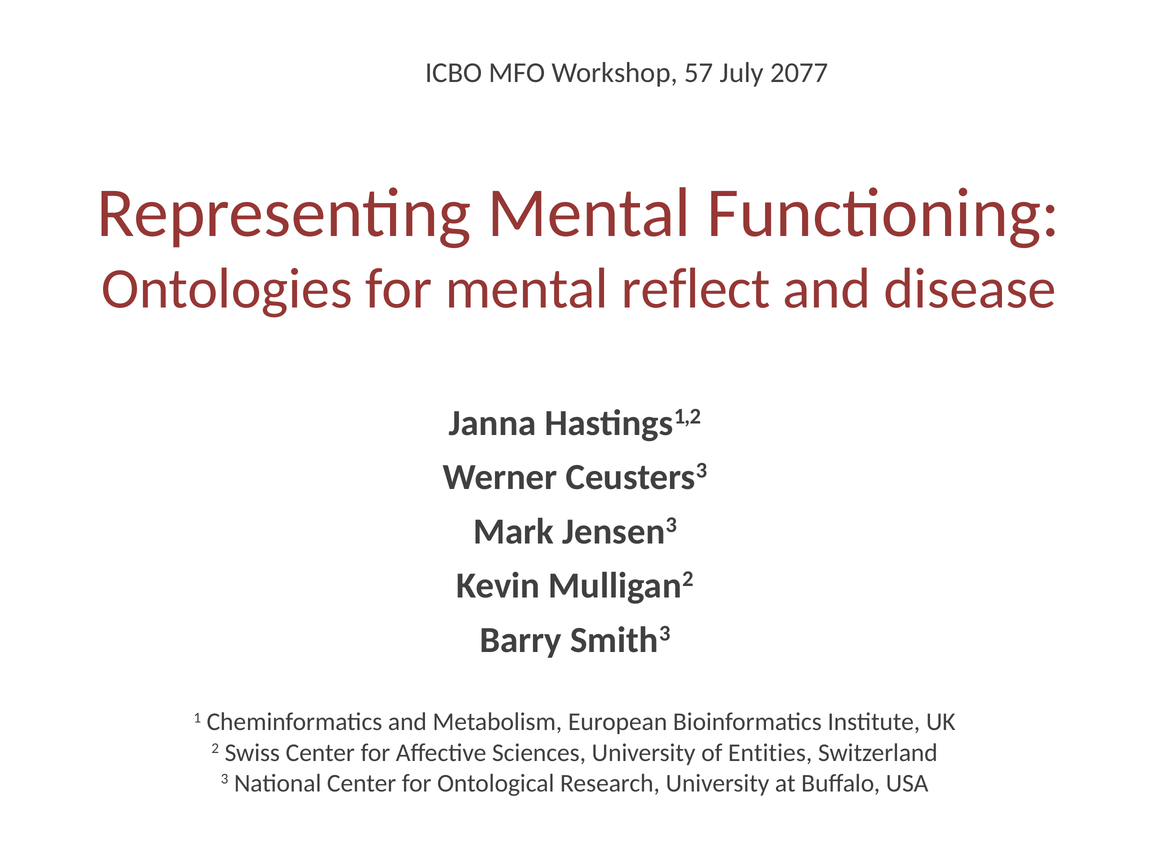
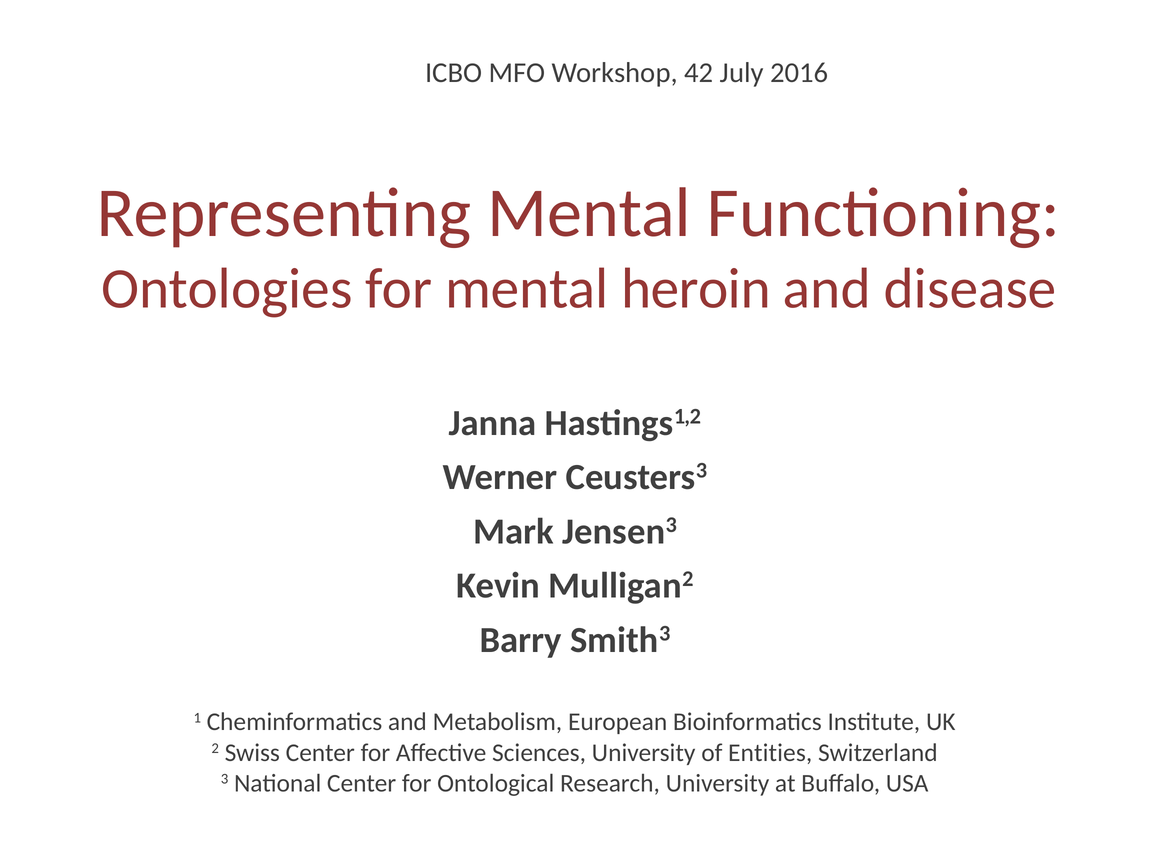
57: 57 -> 42 (699, 73)
2077: 2077 -> 2016 (799, 73)
reflect: reflect -> heroin (696, 289)
